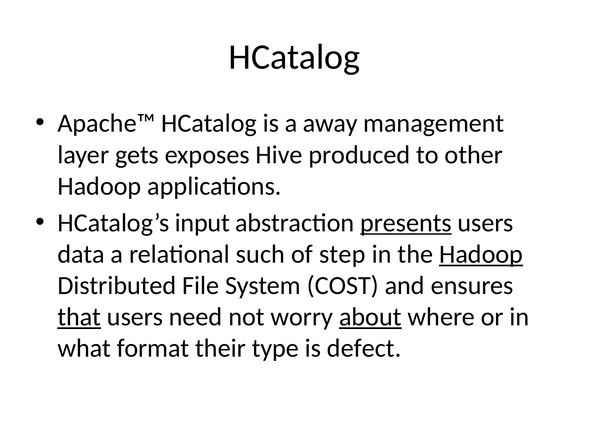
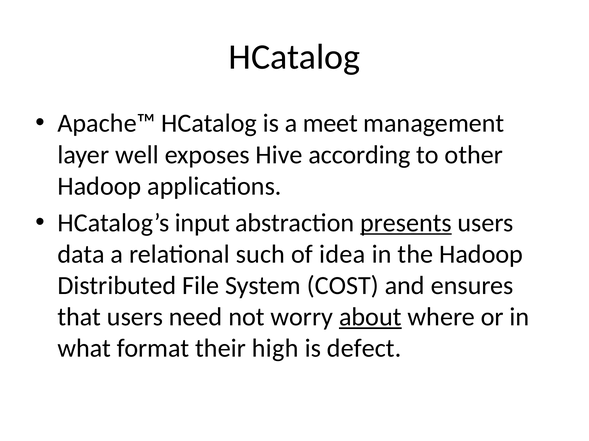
away: away -> meet (330, 124)
gets: gets -> well (137, 155)
produced: produced -> according (359, 155)
step: step -> idea (342, 255)
Hadoop underline: present -> none (481, 255)
that underline: present -> none (79, 317)
type: type -> high (275, 349)
